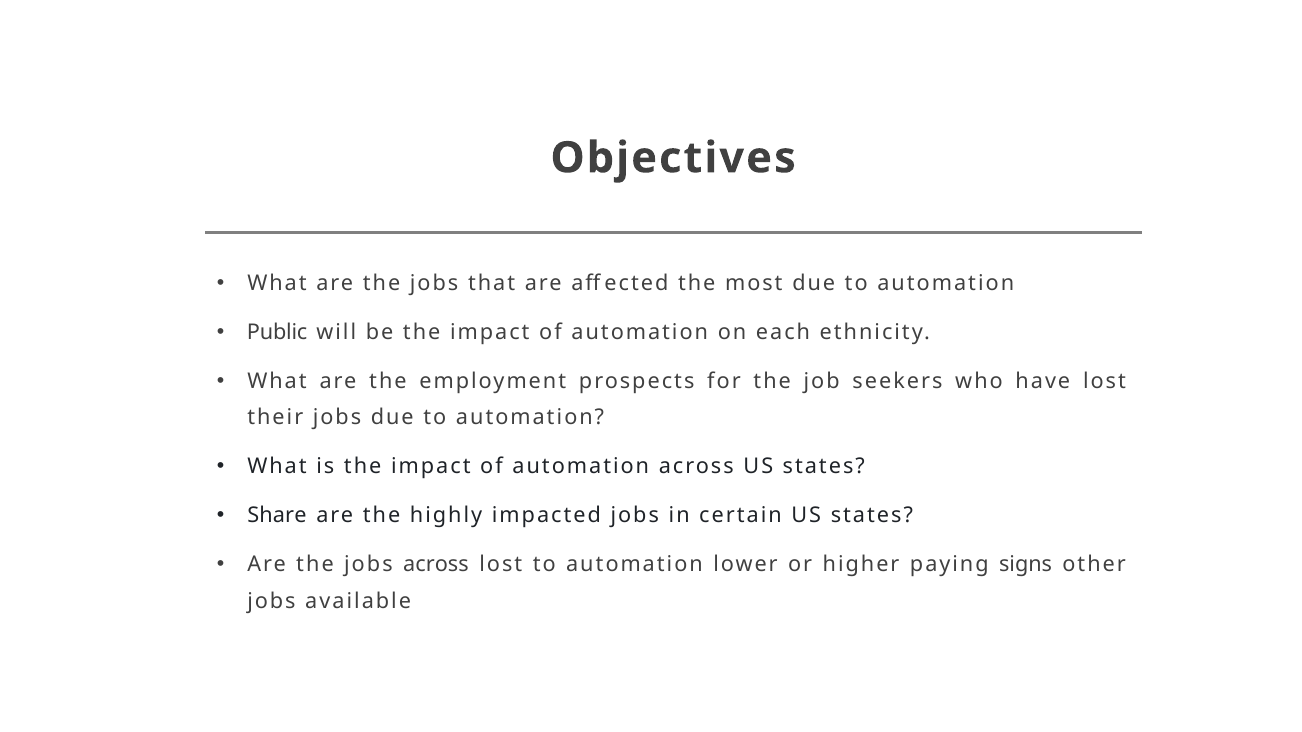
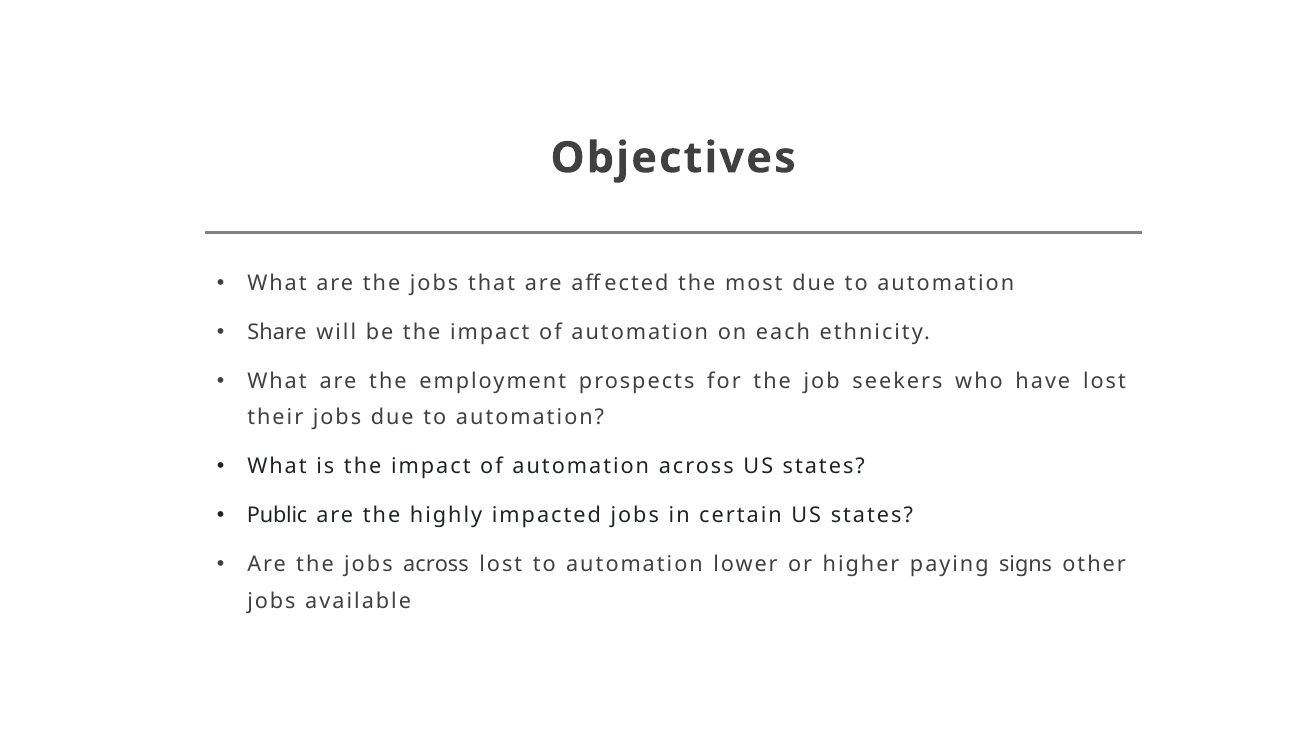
Public: Public -> Share (277, 333)
Share: Share -> Public (277, 516)
